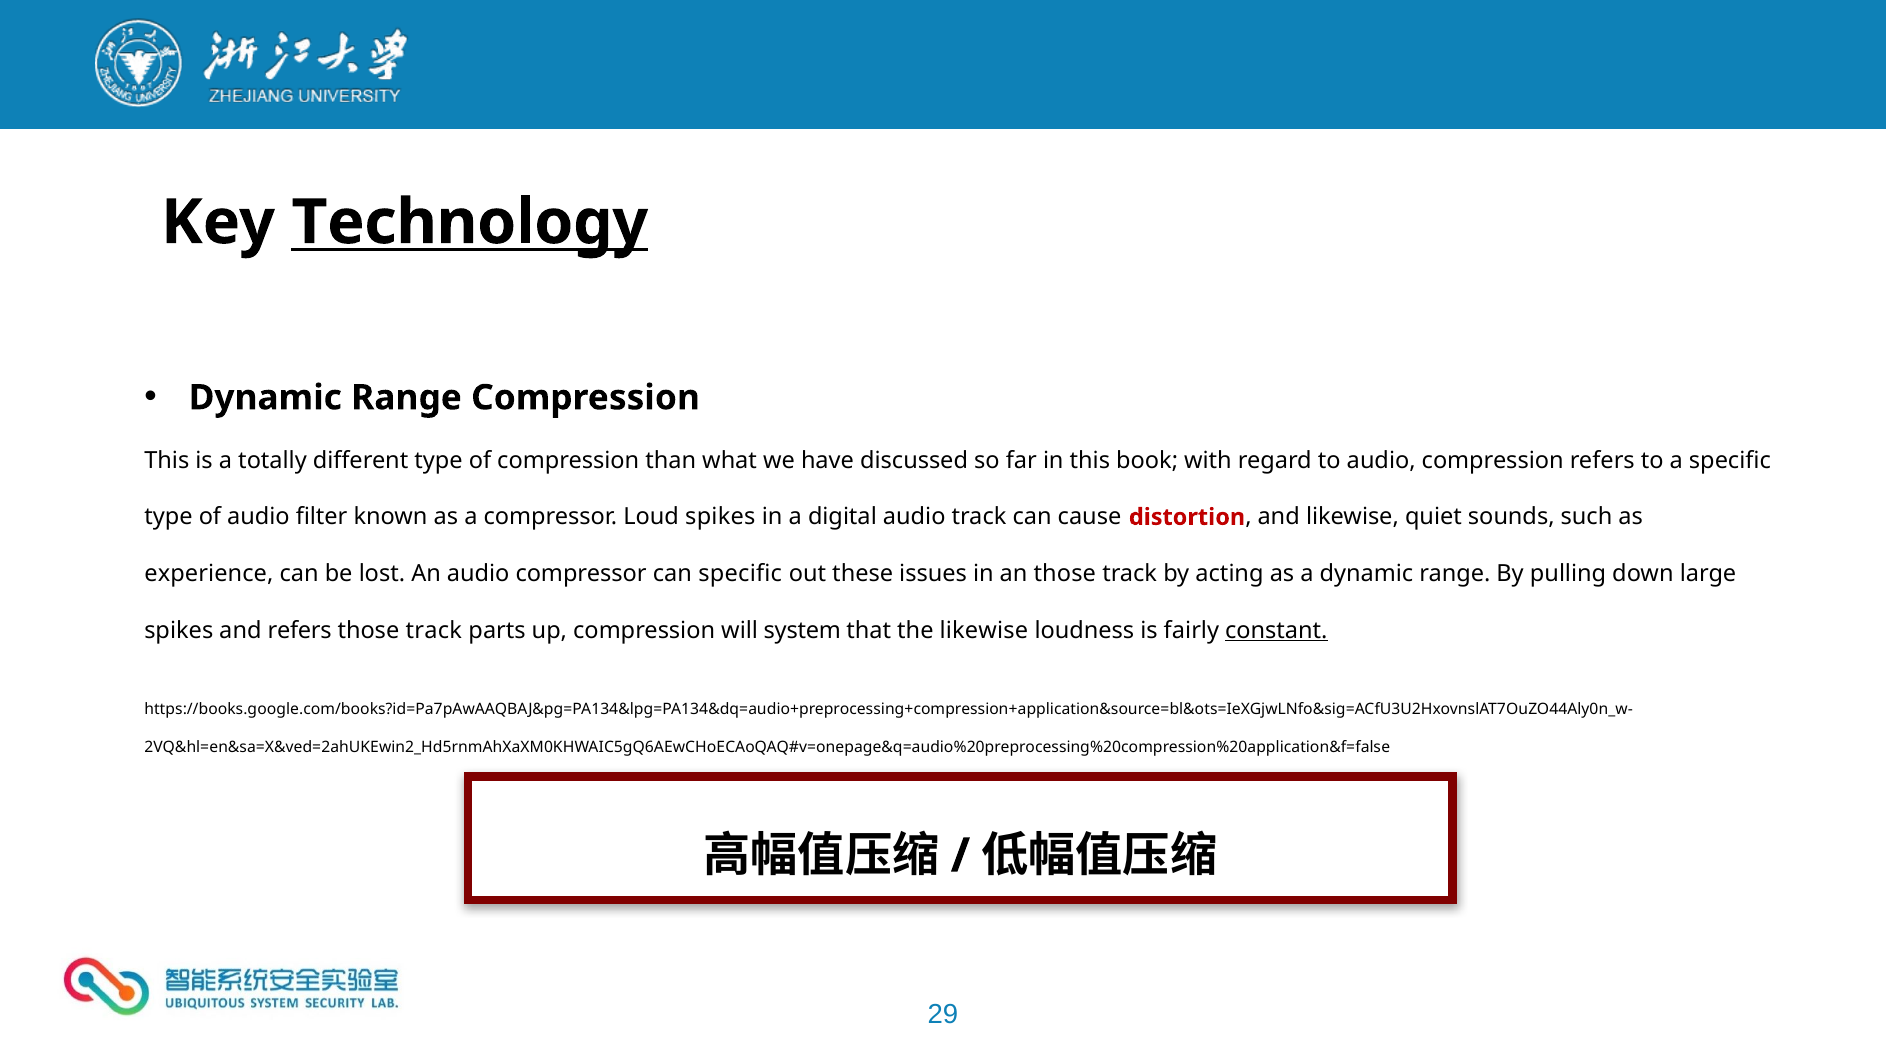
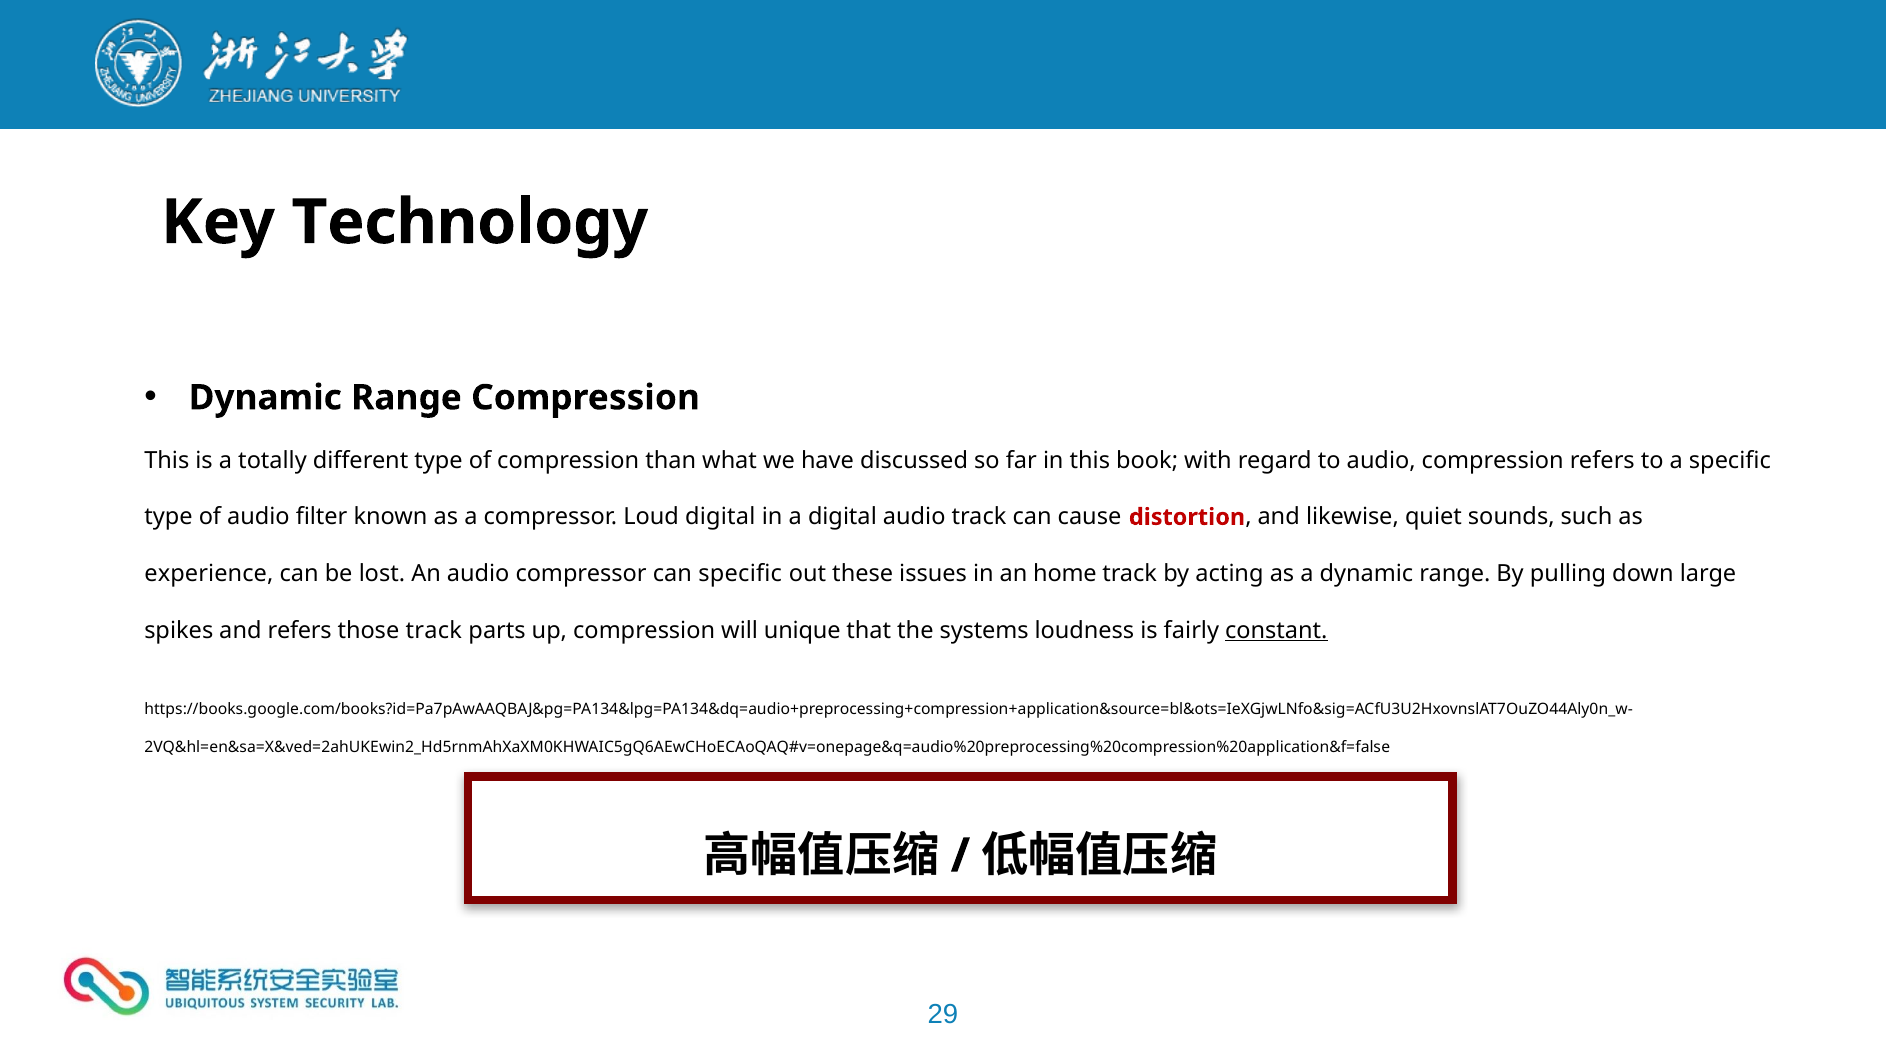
Technology underline: present -> none (470, 222)
Loud spikes: spikes -> digital (720, 517)
an those: those -> home (1065, 574)
system: system -> unique (802, 630)
the likewise: likewise -> systems (984, 630)
